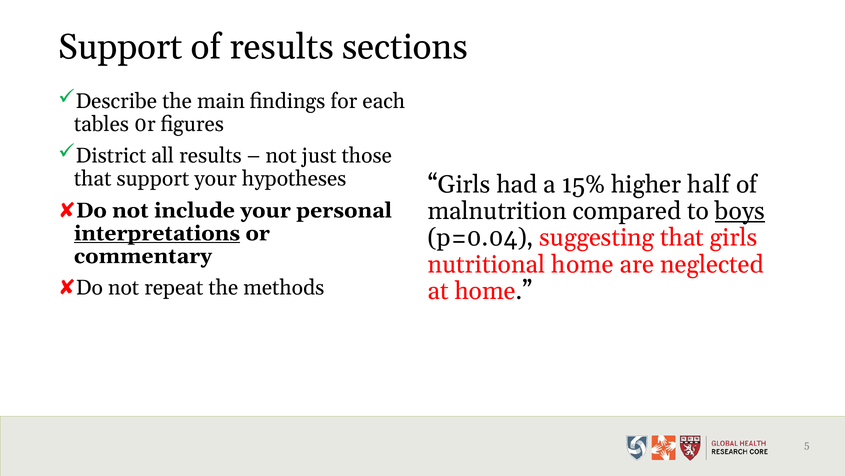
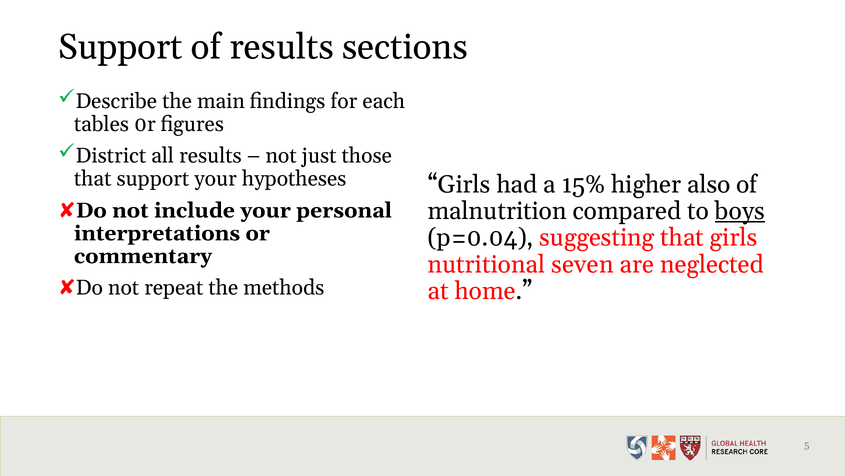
half: half -> also (709, 184)
interpretations underline: present -> none (157, 233)
nutritional home: home -> seven (582, 264)
